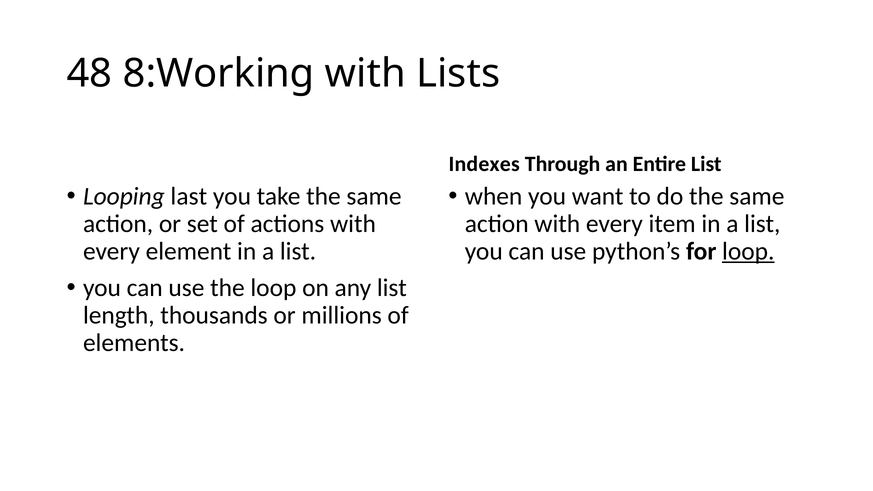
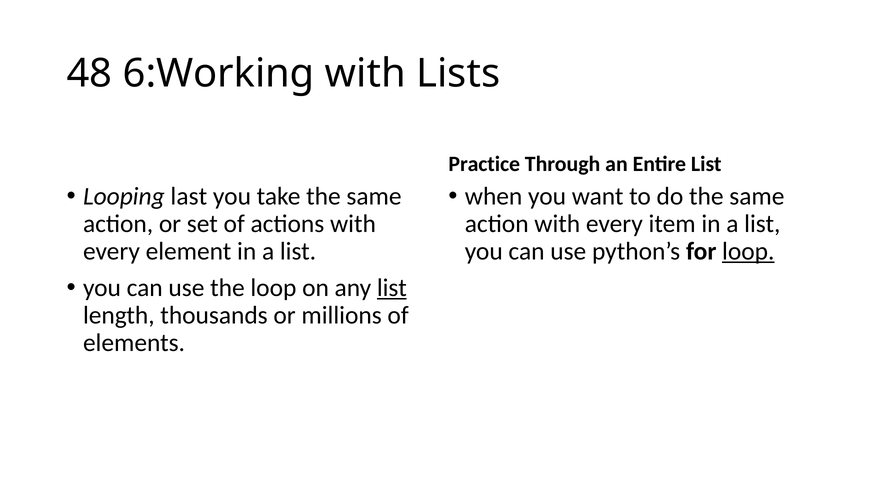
8:Working: 8:Working -> 6:Working (219, 73)
Indexes: Indexes -> Practice (484, 164)
list underline: none -> present (392, 288)
